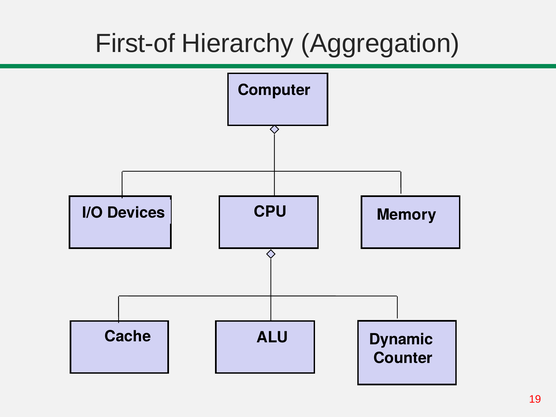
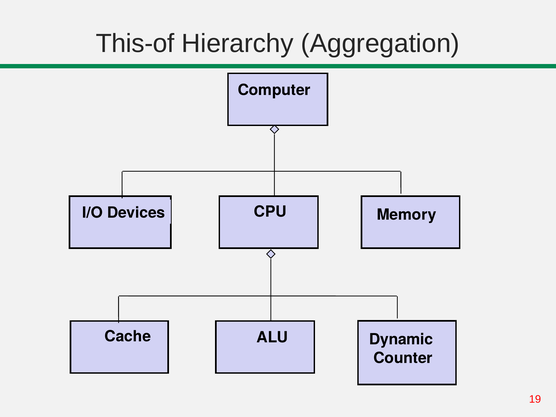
First-of: First-of -> This-of (135, 43)
